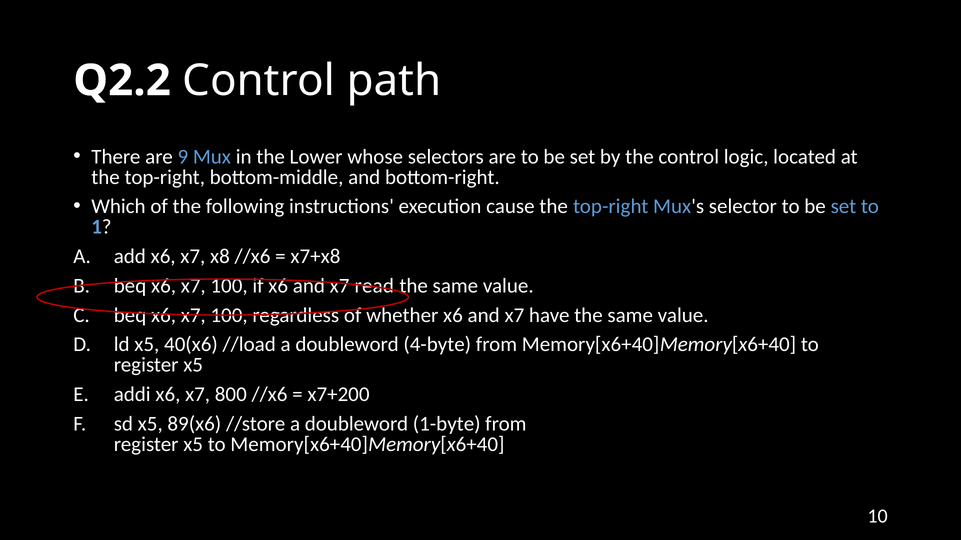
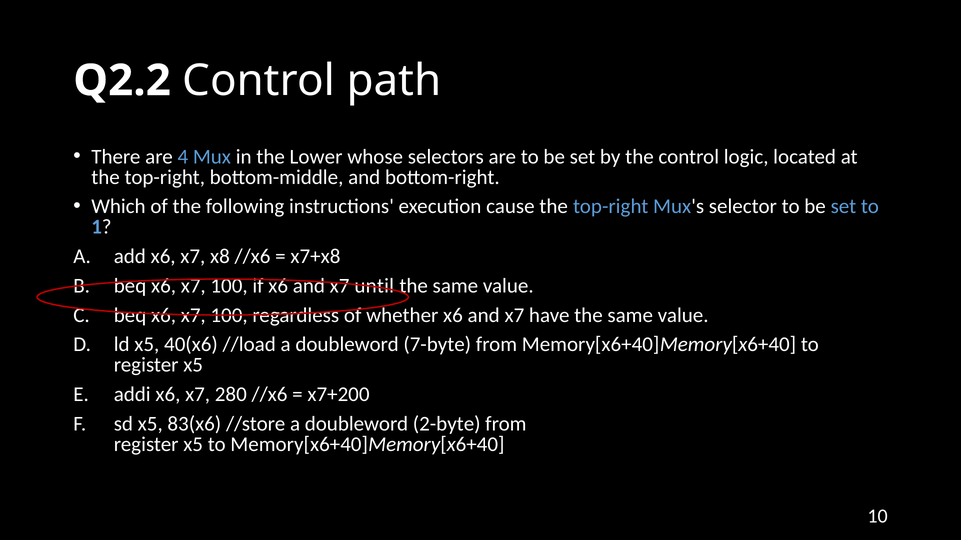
9: 9 -> 4 (183, 157)
read: read -> until (374, 286)
4-byte: 4-byte -> 7-byte (437, 345)
800: 800 -> 280 (231, 395)
89(x6: 89(x6 -> 83(x6 (194, 424)
1-byte: 1-byte -> 2-byte (447, 424)
